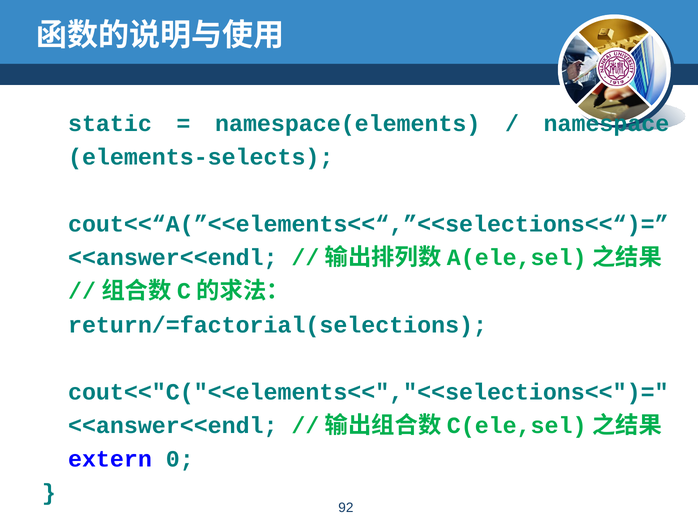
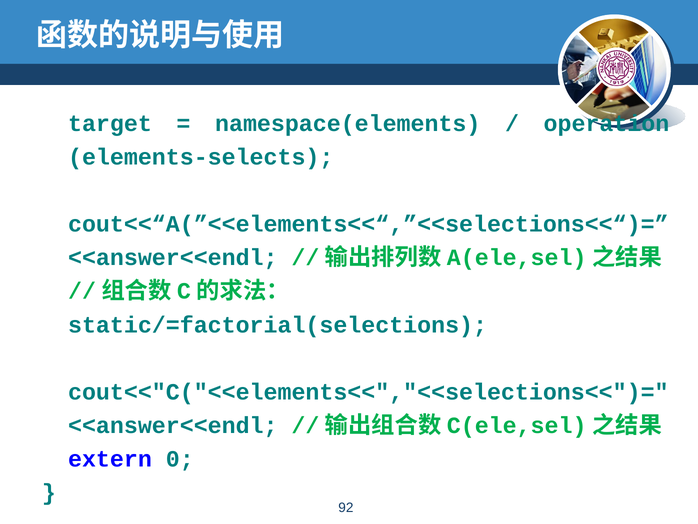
static: static -> target (110, 124)
namespace: namespace -> operation (606, 124)
return/=factorial(selections: return/=factorial(selections -> static/=factorial(selections (278, 325)
